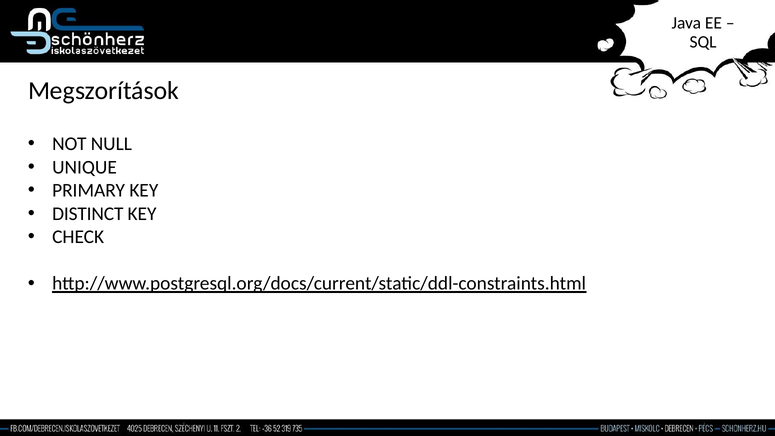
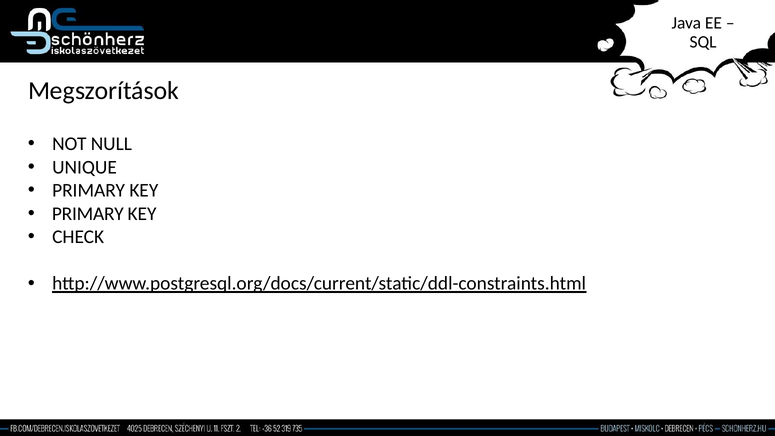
DISTINCT: DISTINCT -> PRIMARY (88, 214)
